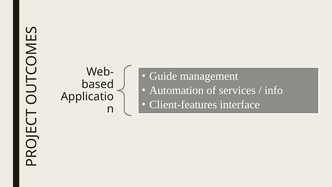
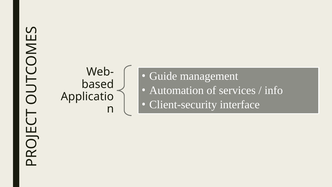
Client-features: Client-features -> Client-security (183, 105)
